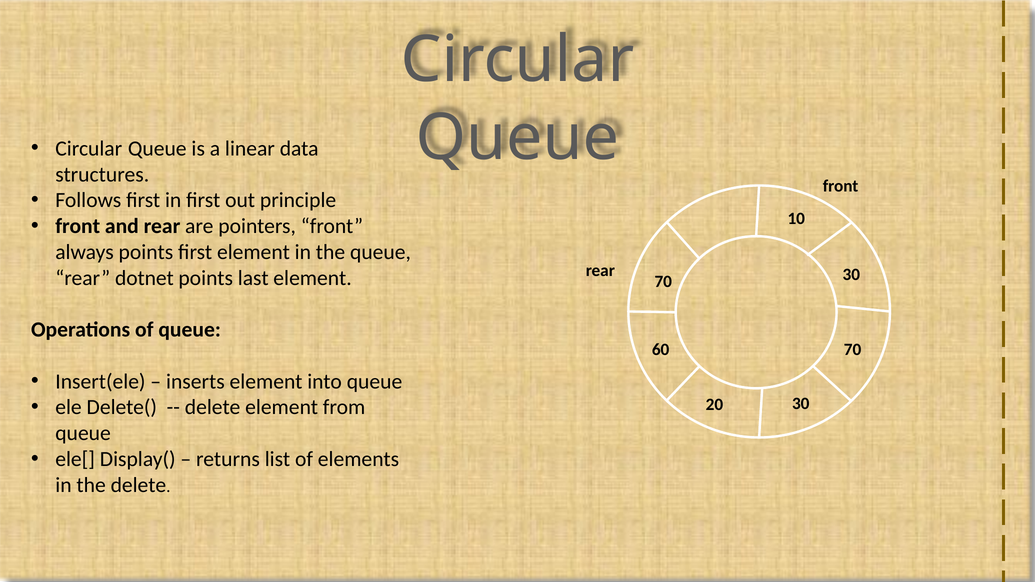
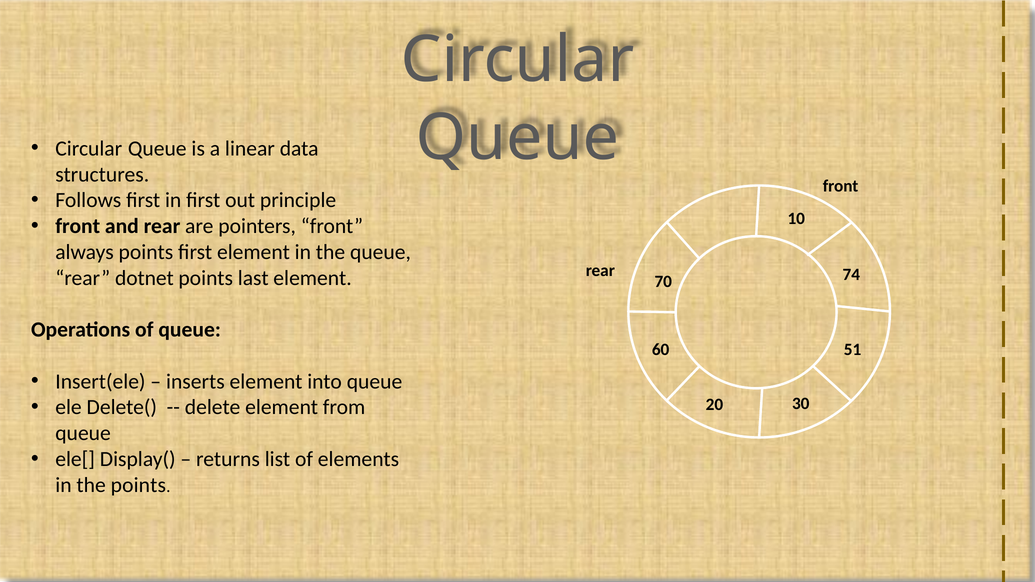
30: 30 -> 74 (851, 275)
60 70: 70 -> 51 (853, 349)
the delete: delete -> points (138, 485)
